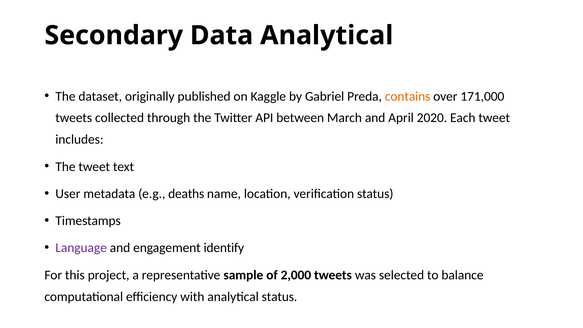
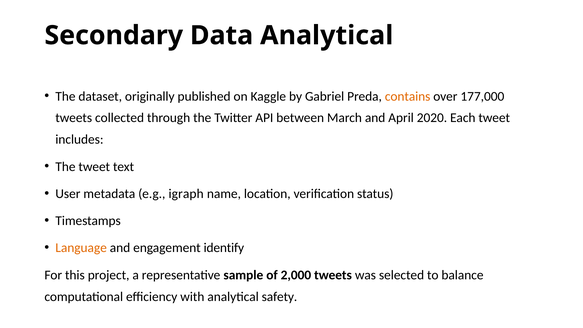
171,000: 171,000 -> 177,000 (482, 96)
deaths: deaths -> igraph (186, 194)
Language colour: purple -> orange (81, 248)
analytical status: status -> safety (279, 297)
